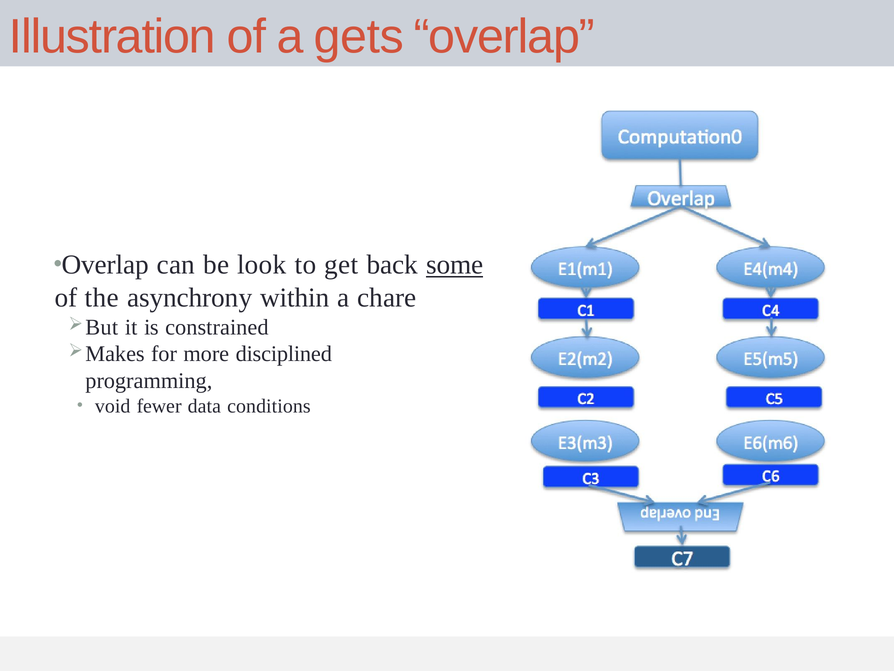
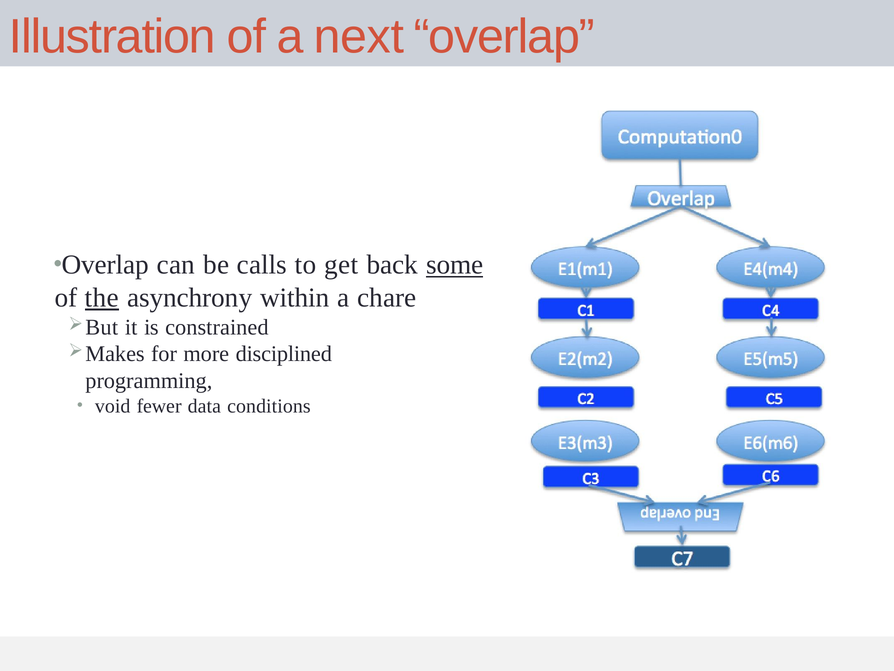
gets: gets -> next (359, 37)
look: look -> calls (262, 265)
the underline: none -> present (102, 298)
